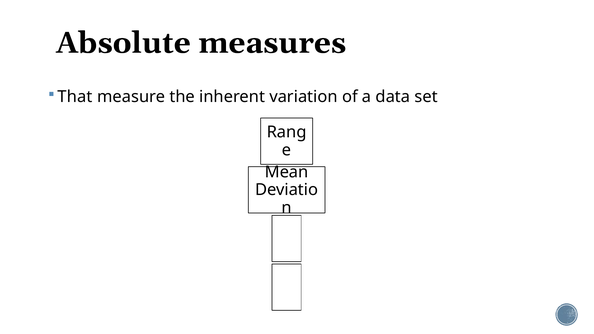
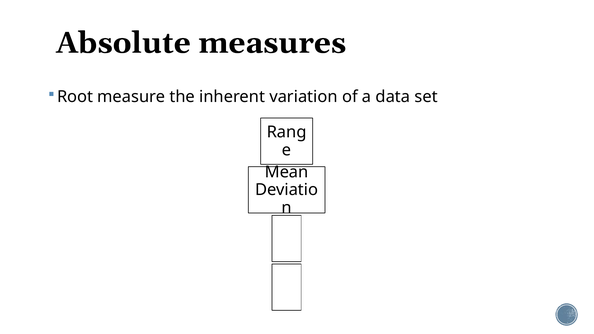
That: That -> Root (75, 97)
